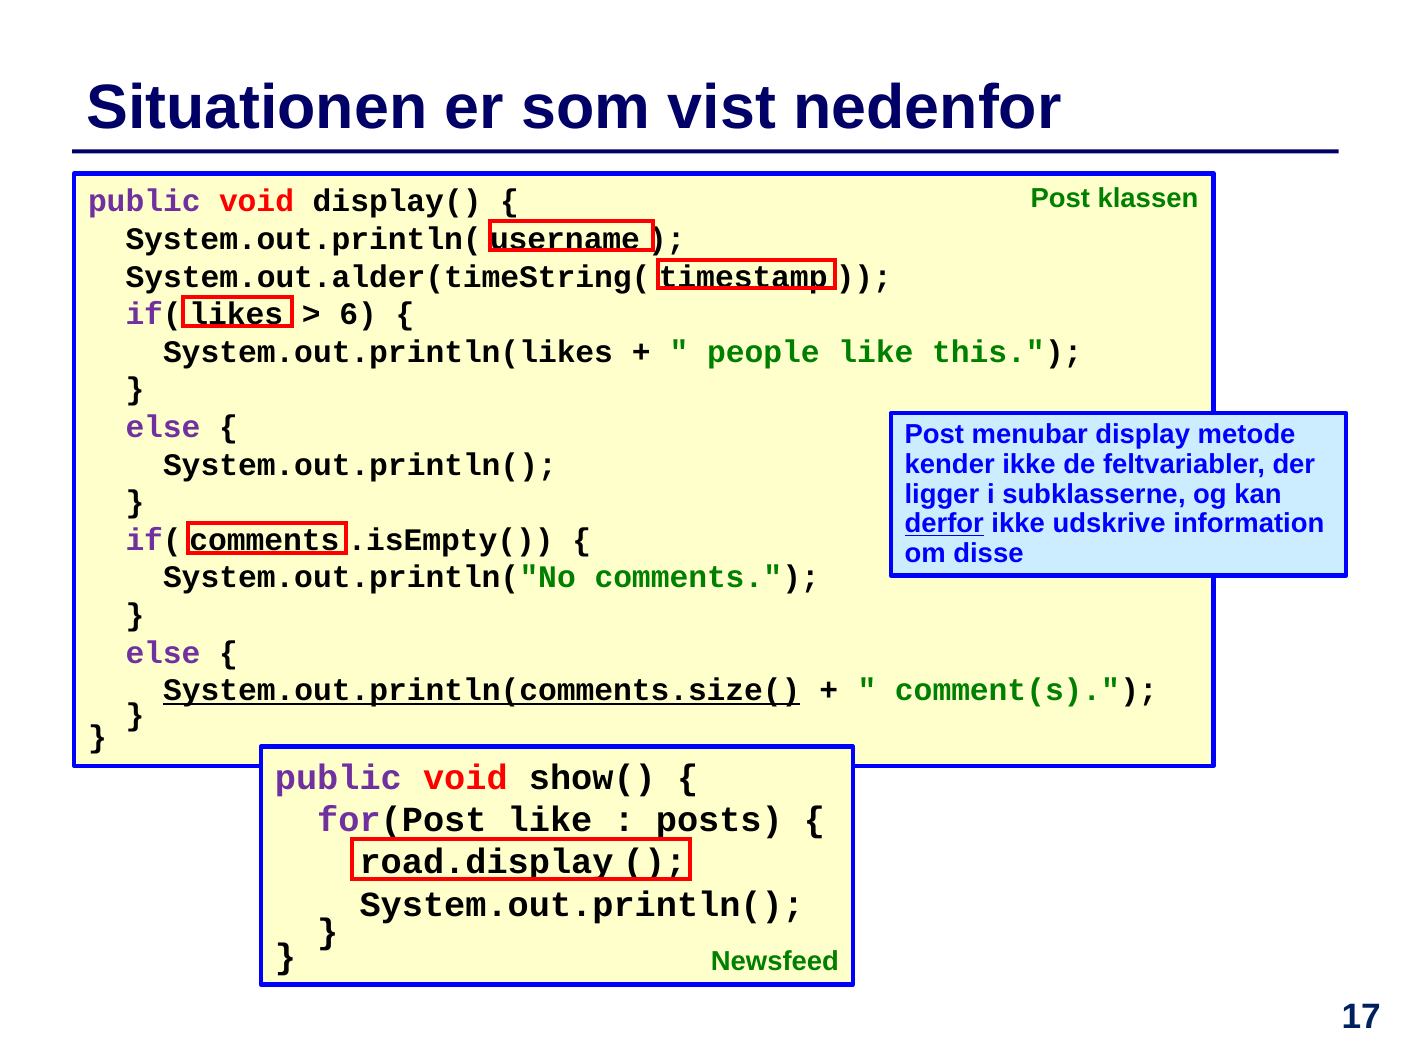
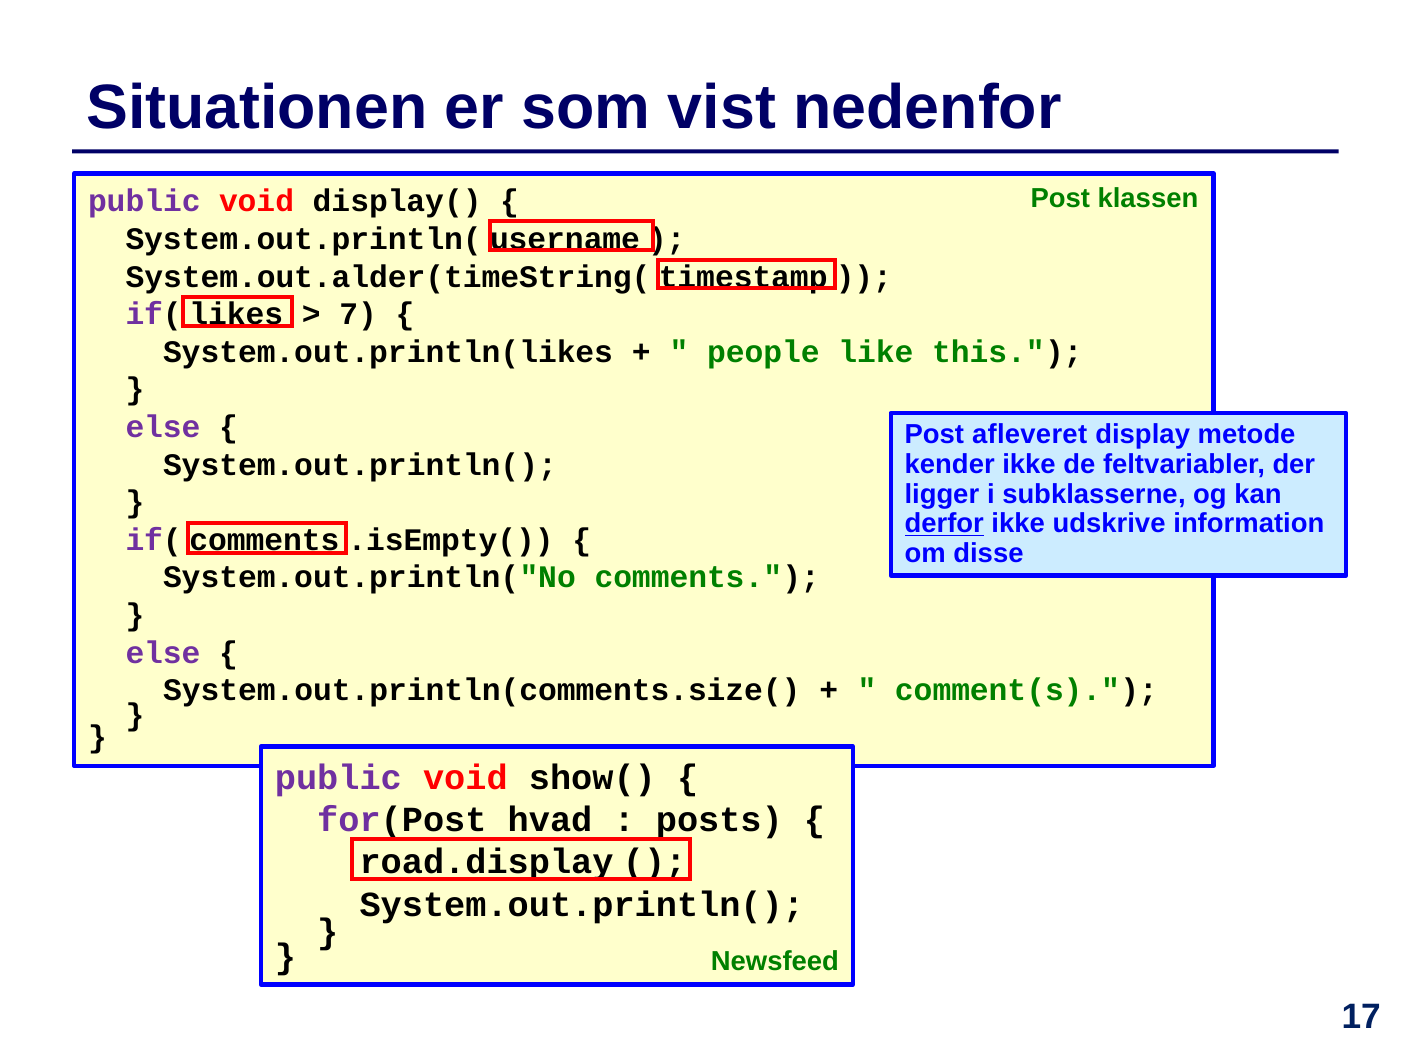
6: 6 -> 7 (358, 315)
menubar: menubar -> afleveret (1030, 435)
System.out.println(comments.size( underline: present -> none (482, 691)
for(Post like: like -> hvad (550, 820)
